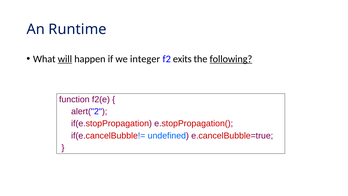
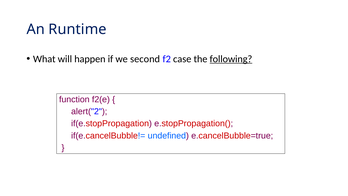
will underline: present -> none (65, 59)
integer: integer -> second (145, 59)
exits: exits -> case (182, 59)
